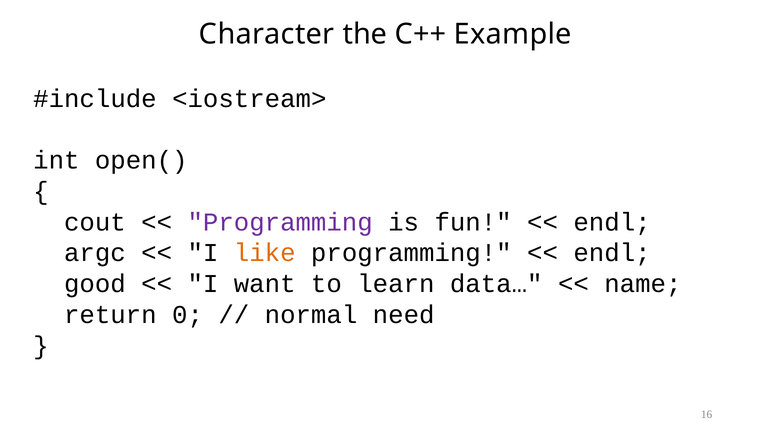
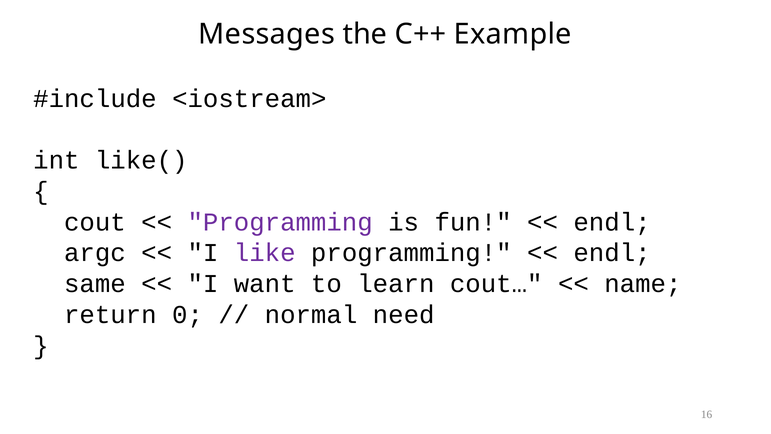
Character: Character -> Messages (267, 34)
open(: open( -> like( (141, 160)
like colour: orange -> purple (265, 253)
good: good -> same (95, 284)
data…: data… -> cout… (496, 284)
